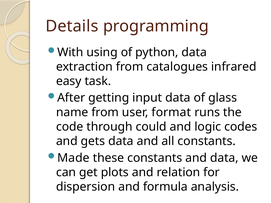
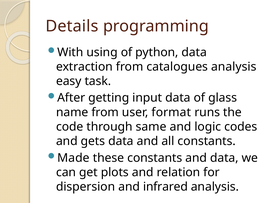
catalogues infrared: infrared -> analysis (234, 67)
could: could -> same (151, 127)
formula: formula -> infrared (165, 187)
